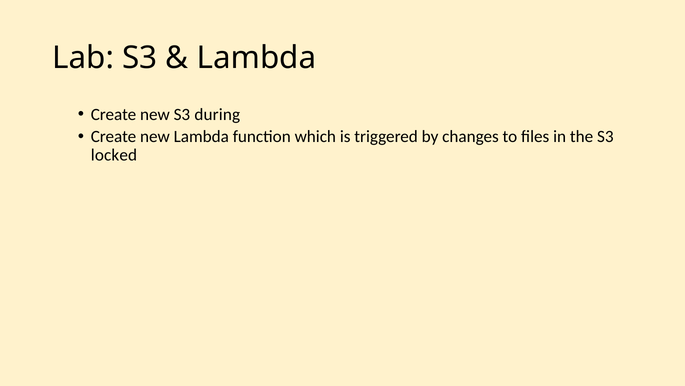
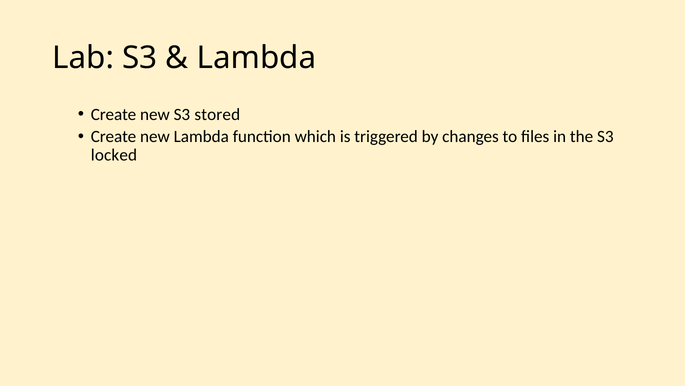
during: during -> stored (217, 114)
